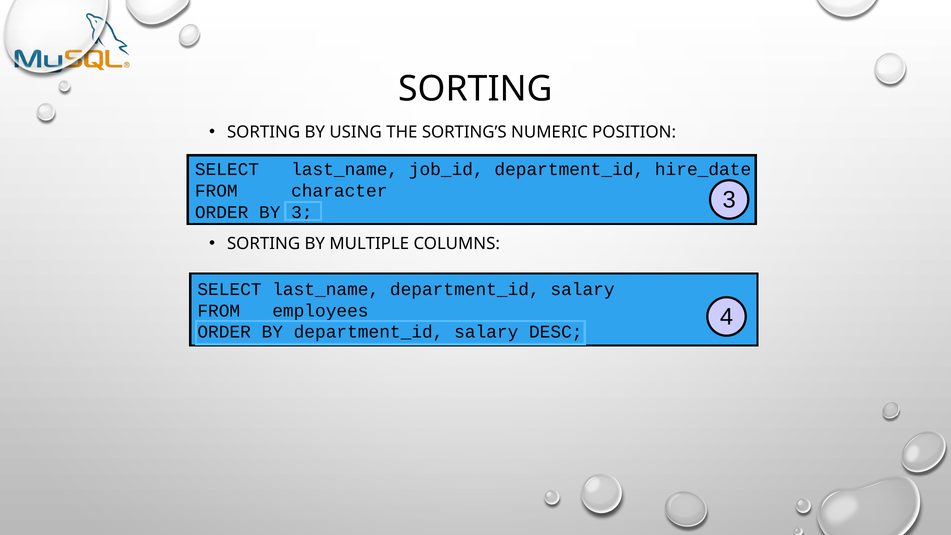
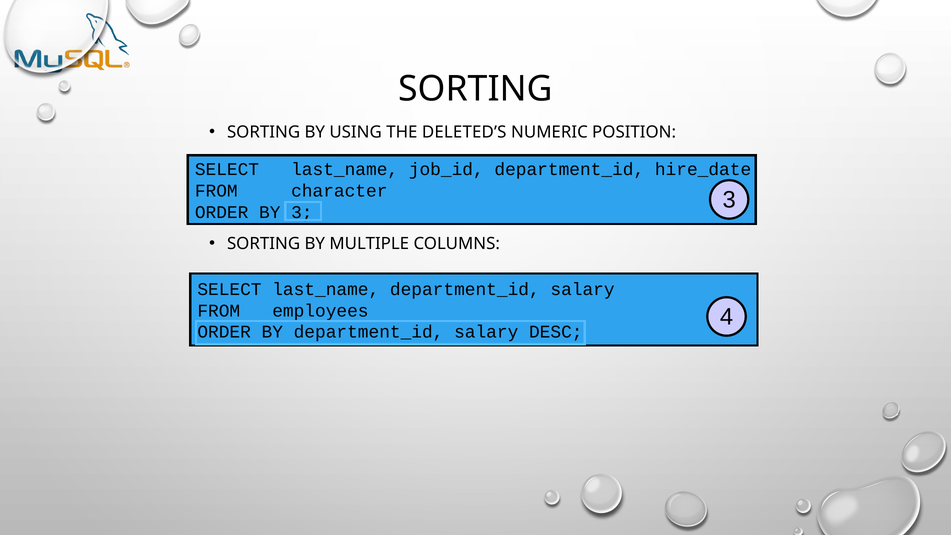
SORTING’S: SORTING’S -> DELETED’S (464, 132)
